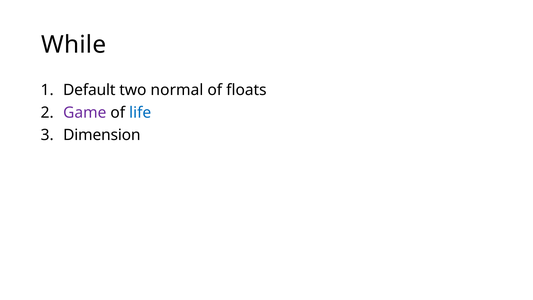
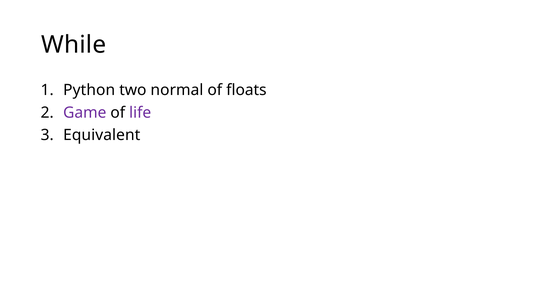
Default: Default -> Python (89, 90)
life colour: blue -> purple (140, 112)
Dimension: Dimension -> Equivalent (102, 135)
